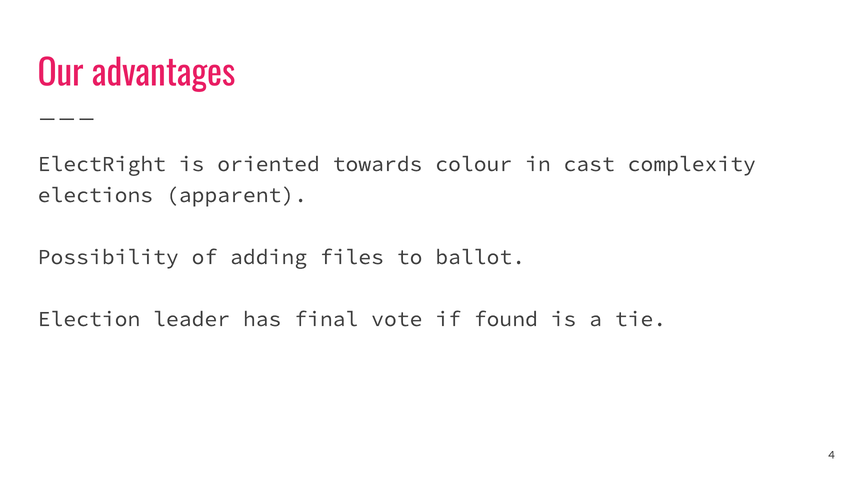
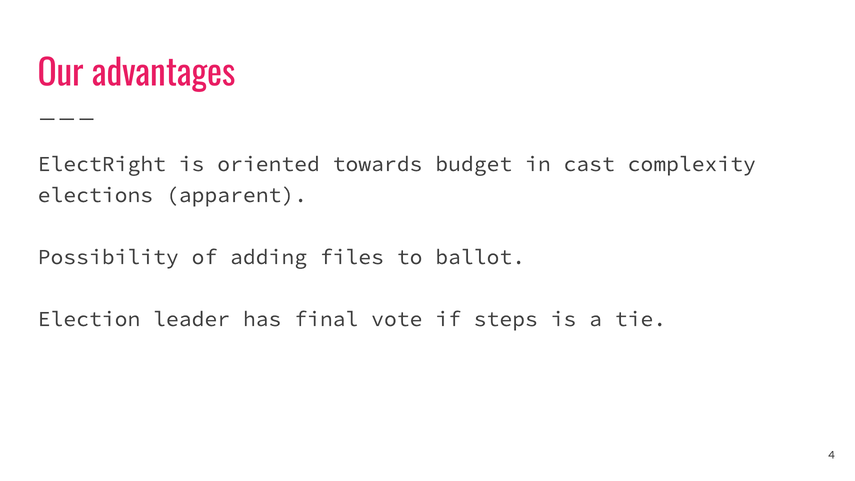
colour: colour -> budget (474, 164)
found: found -> steps (506, 319)
